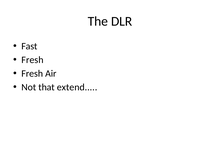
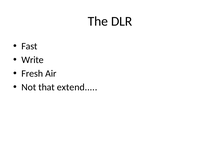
Fresh: Fresh -> Write (33, 60)
